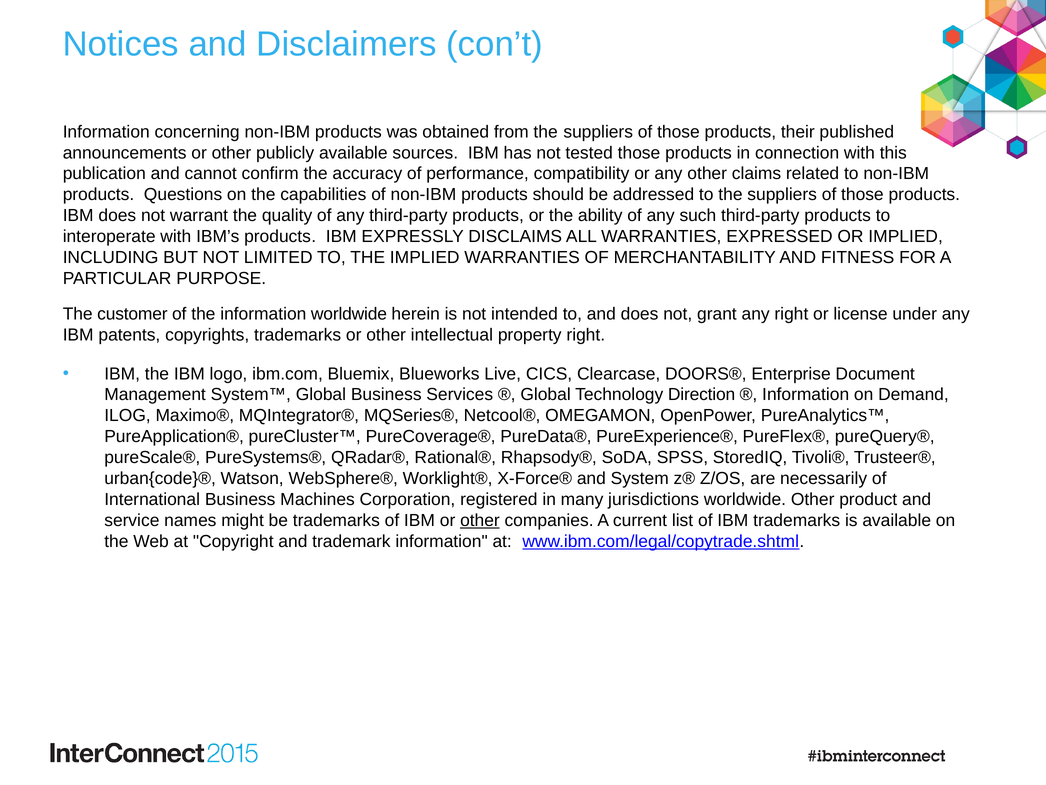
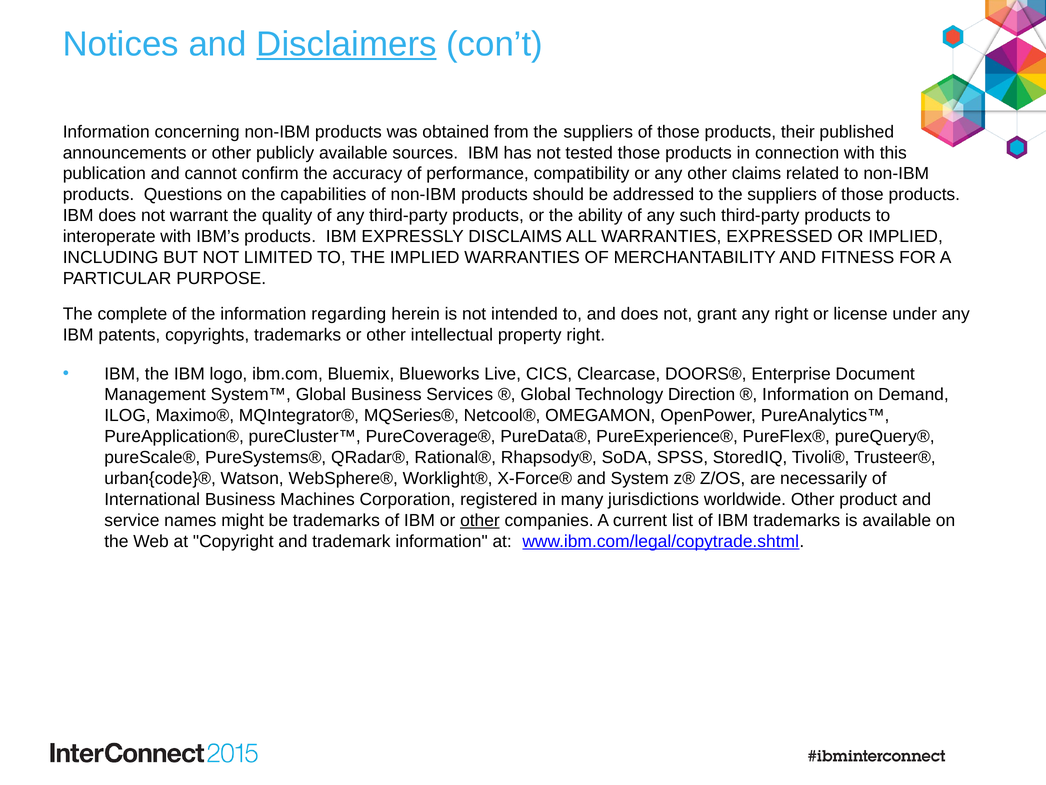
Disclaimers underline: none -> present (347, 44)
customer: customer -> complete (132, 314)
information worldwide: worldwide -> regarding (349, 314)
